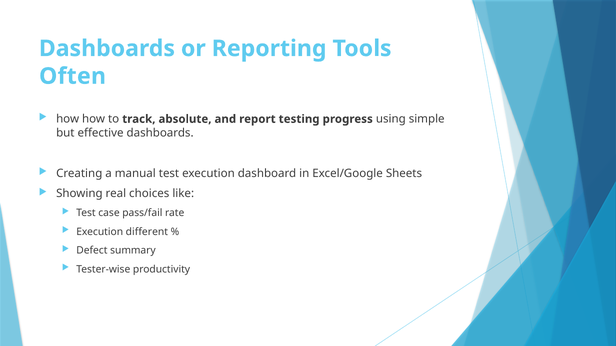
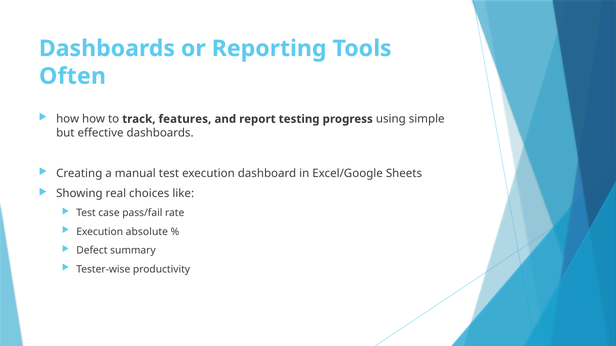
absolute: absolute -> features (185, 119)
different: different -> absolute (147, 232)
